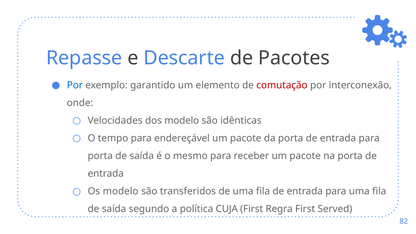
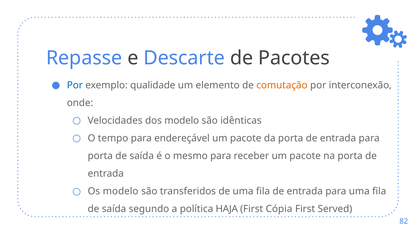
garantido: garantido -> qualidade (153, 85)
comutação colour: red -> orange (282, 85)
CUJA: CUJA -> HAJA (227, 209)
Regra: Regra -> Cópia (279, 209)
